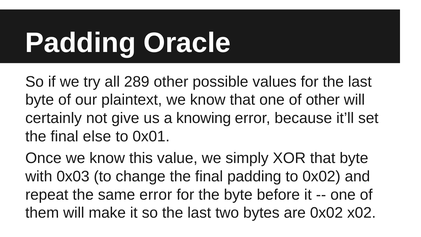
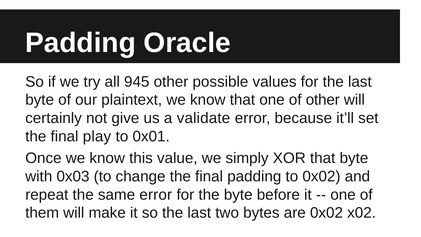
289: 289 -> 945 (137, 82)
knowing: knowing -> validate (203, 118)
else: else -> play (97, 136)
